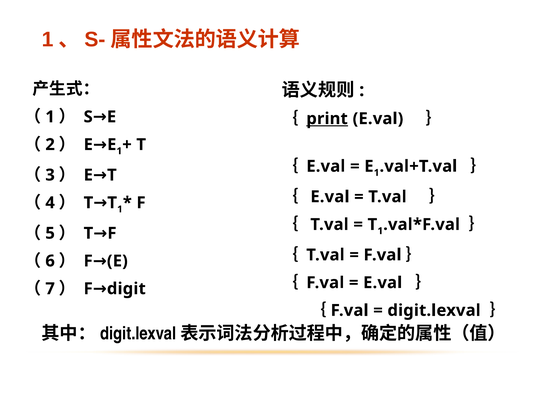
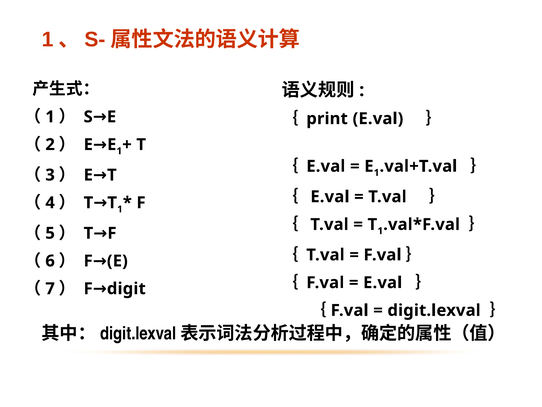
print underline: present -> none (327, 119)
